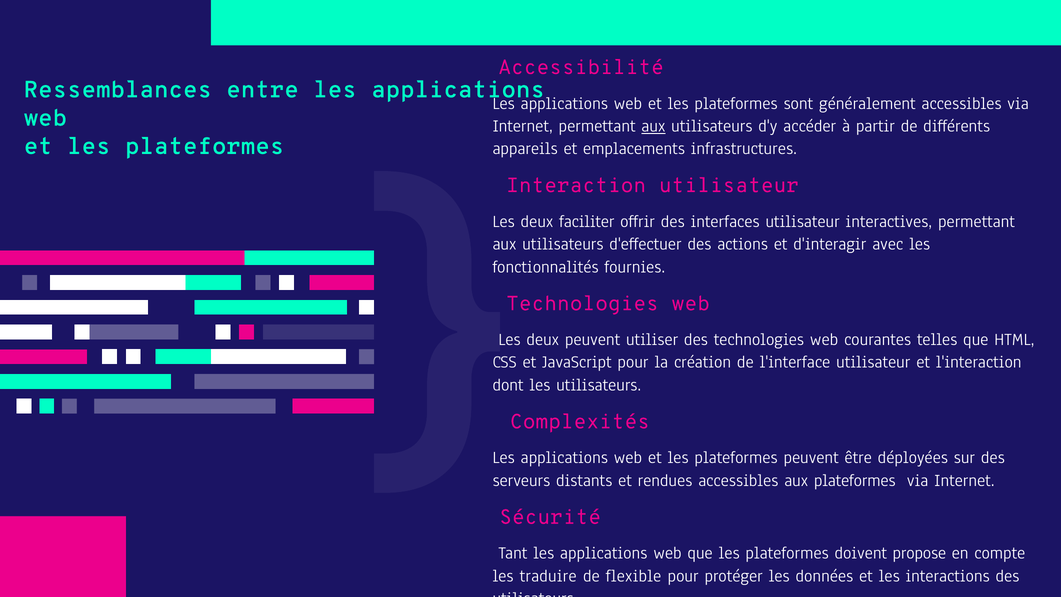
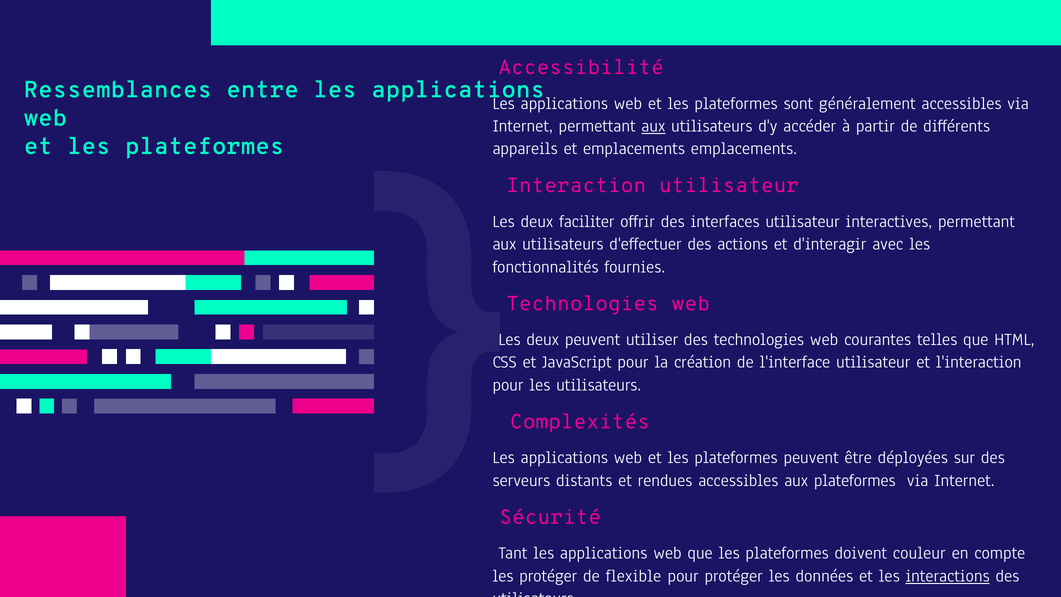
emplacements infrastructures: infrastructures -> emplacements (744, 149)
dont: dont -> pour (508, 385)
propose: propose -> couleur (919, 553)
les traduire: traduire -> protéger (548, 576)
interactions underline: none -> present (948, 576)
